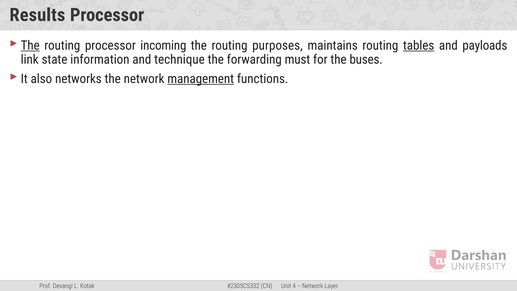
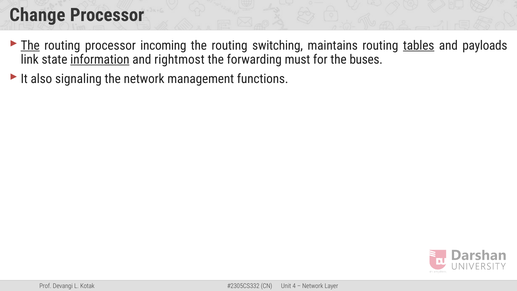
Results: Results -> Change (37, 15)
purposes: purposes -> switching (278, 45)
information underline: none -> present (100, 59)
technique: technique -> rightmost (179, 59)
networks: networks -> signaling (78, 79)
management underline: present -> none (201, 79)
